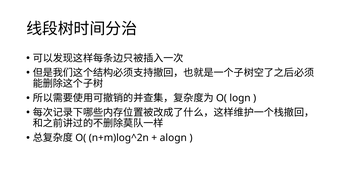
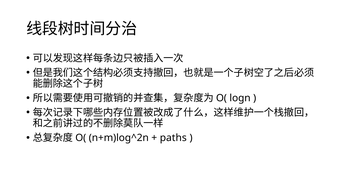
alogn: alogn -> paths (173, 138)
